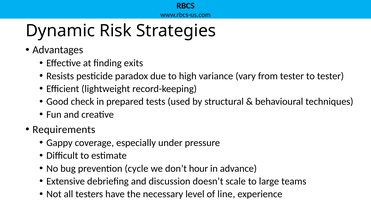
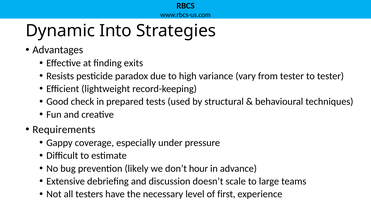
Risk: Risk -> Into (116, 31)
cycle: cycle -> likely (137, 168)
line: line -> first (226, 194)
